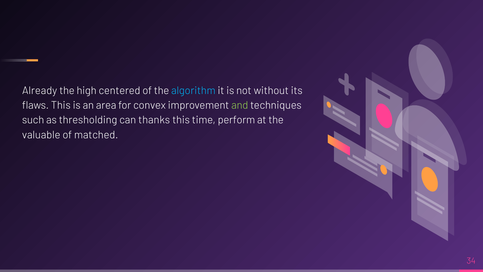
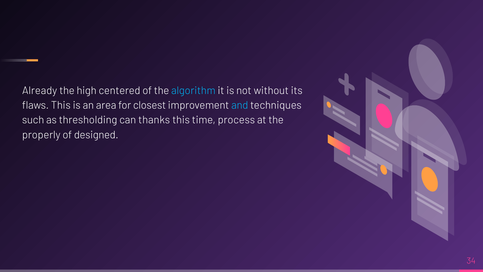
convex: convex -> closest (150, 105)
and colour: light green -> light blue (240, 105)
perform: perform -> process (236, 120)
valuable: valuable -> properly (41, 135)
matched: matched -> designed (96, 135)
